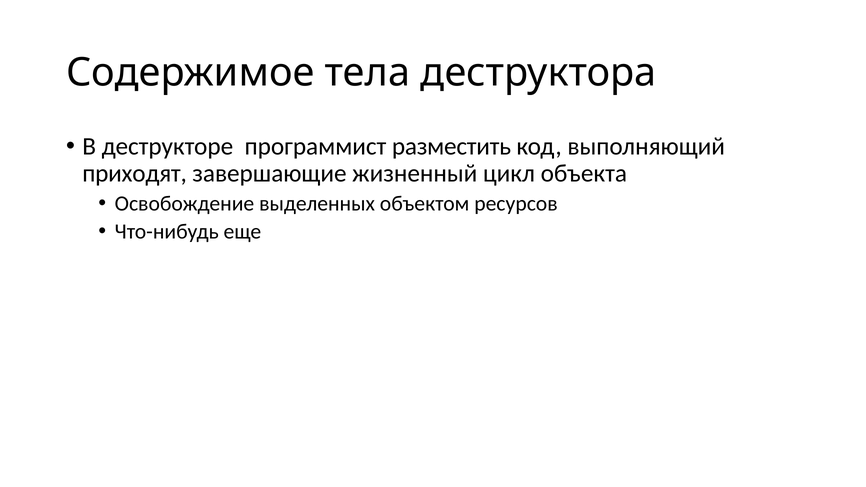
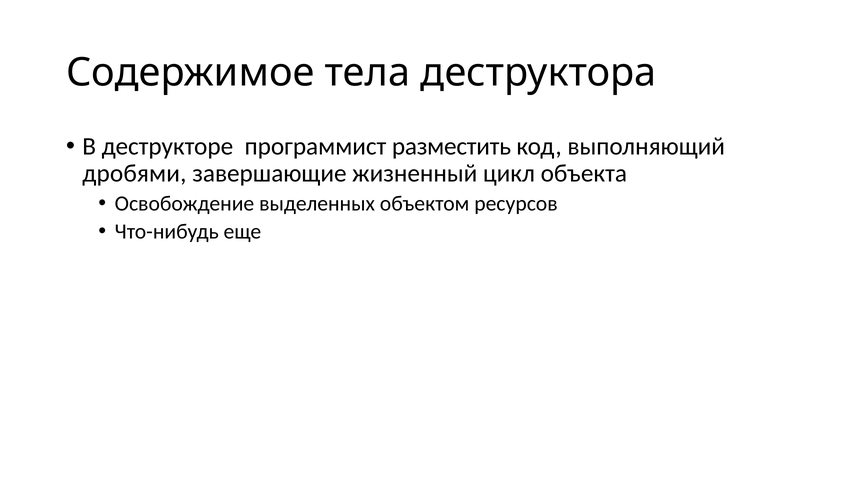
приходят: приходят -> дробями (134, 174)
